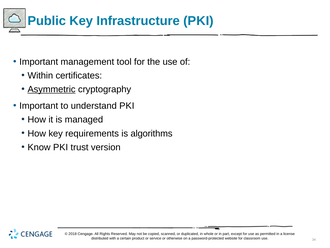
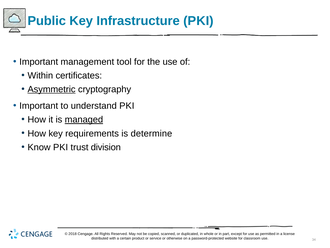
managed underline: none -> present (84, 119)
algorithms: algorithms -> determine (151, 133)
version: version -> division (106, 147)
